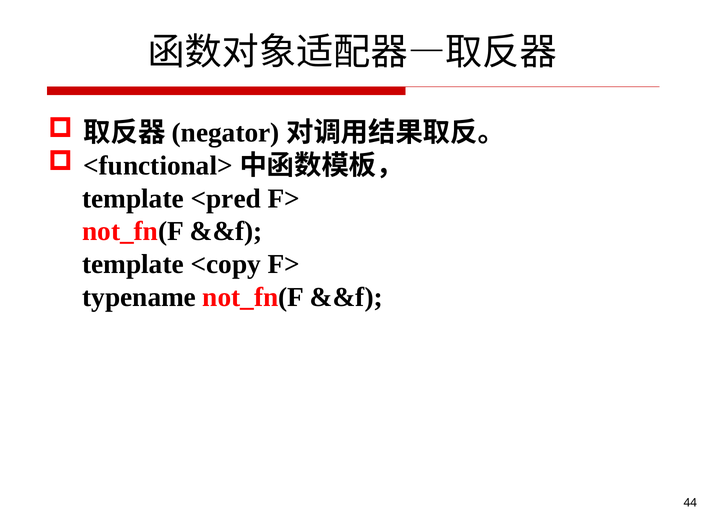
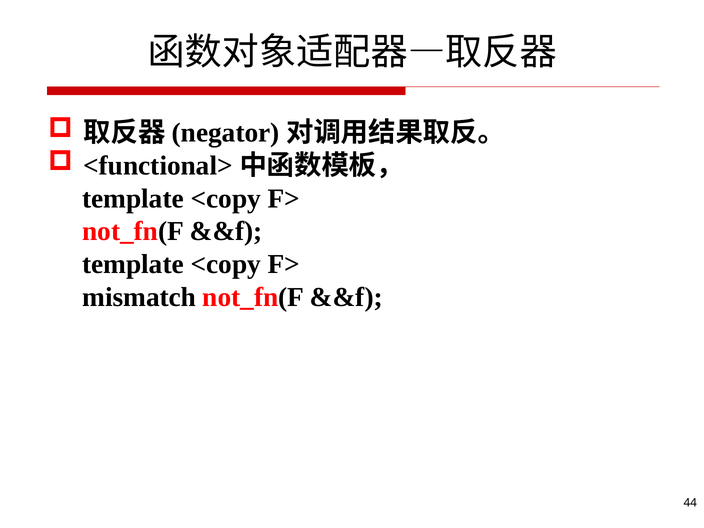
<pred: <pred -> <copy (226, 199)
typename: typename -> mismatch (139, 297)
